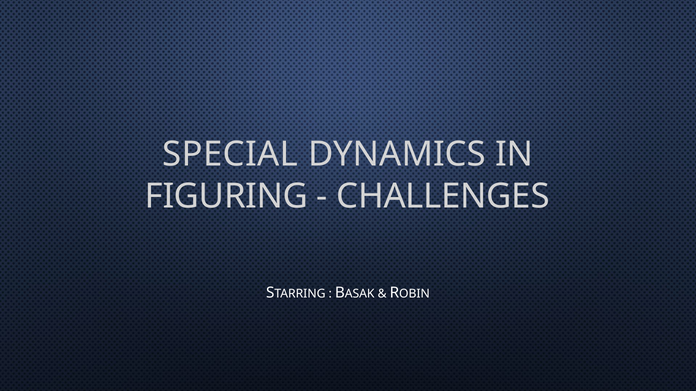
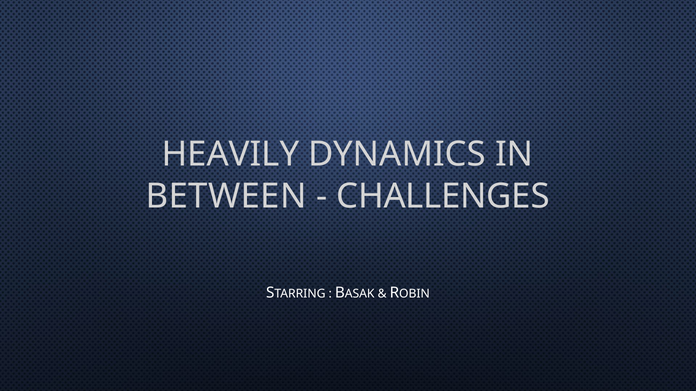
SPECIAL: SPECIAL -> HEAVILY (230, 155)
FIGURING: FIGURING -> BETWEEN (226, 196)
